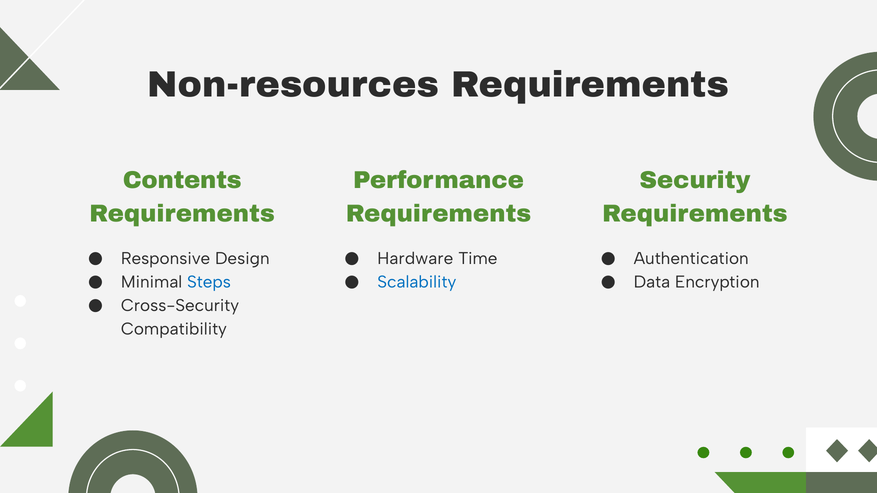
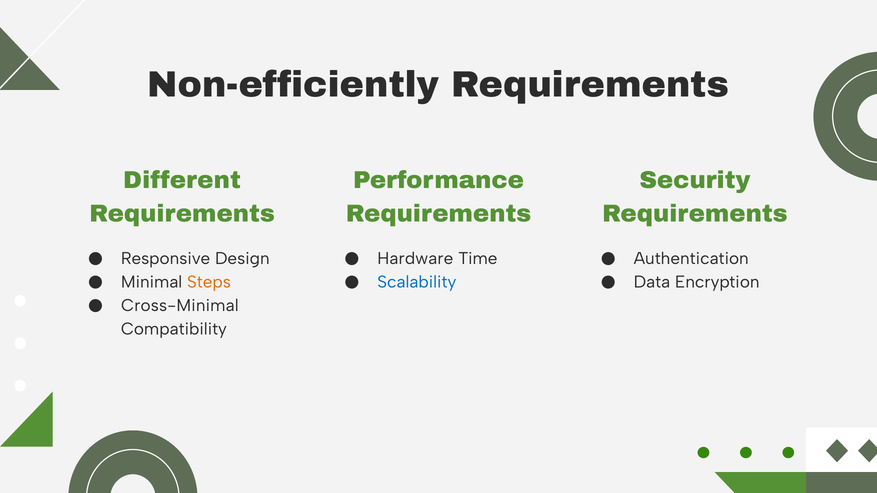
Non-resources: Non-resources -> Non-efficiently (293, 85)
Contents: Contents -> Different (182, 180)
Steps colour: blue -> orange (209, 282)
Cross-Security: Cross-Security -> Cross-Minimal (180, 306)
